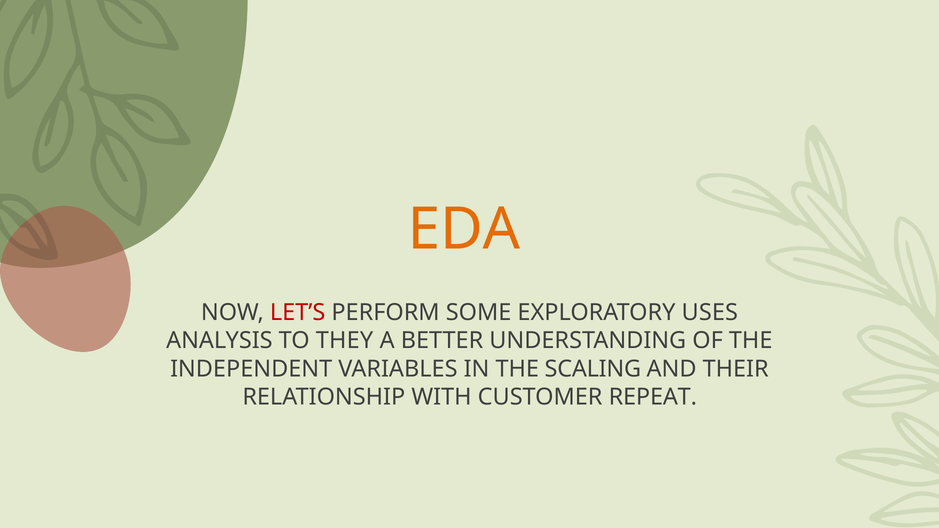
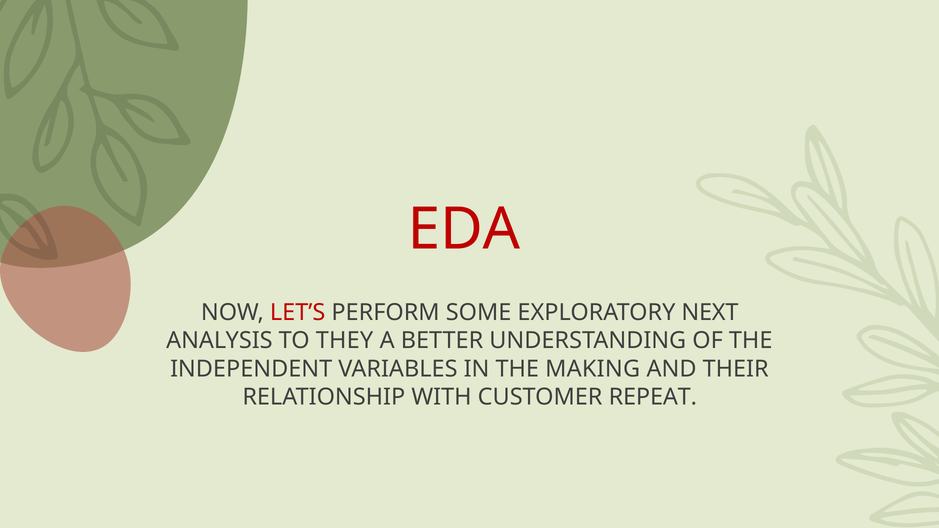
EDA colour: orange -> red (464, 229)
USES: USES -> NEXT (710, 313)
SCALING: SCALING -> MAKING (593, 369)
